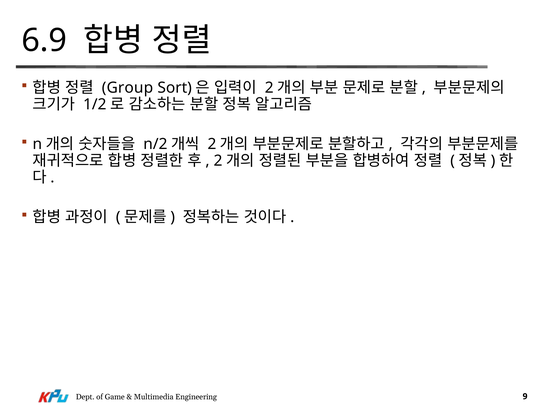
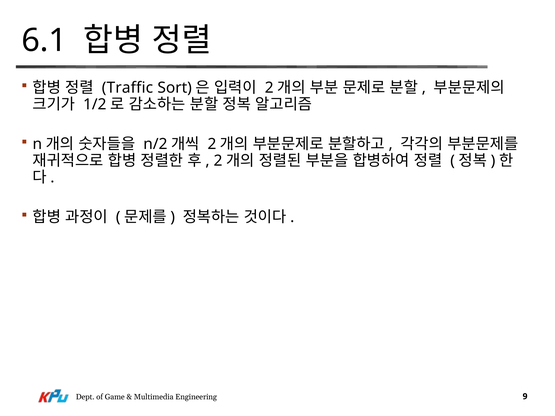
6.9: 6.9 -> 6.1 (44, 41)
Group: Group -> Traffic (127, 88)
